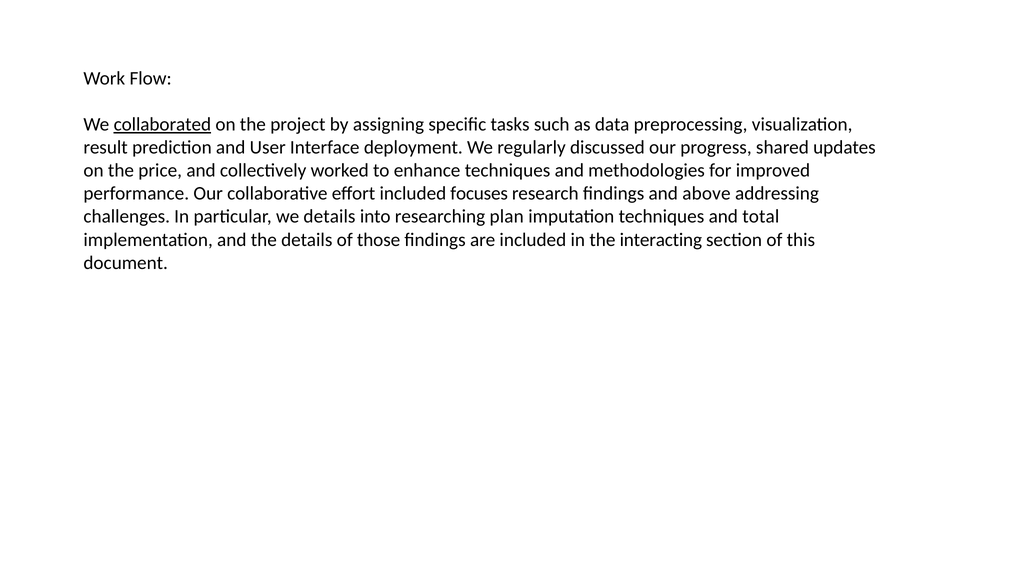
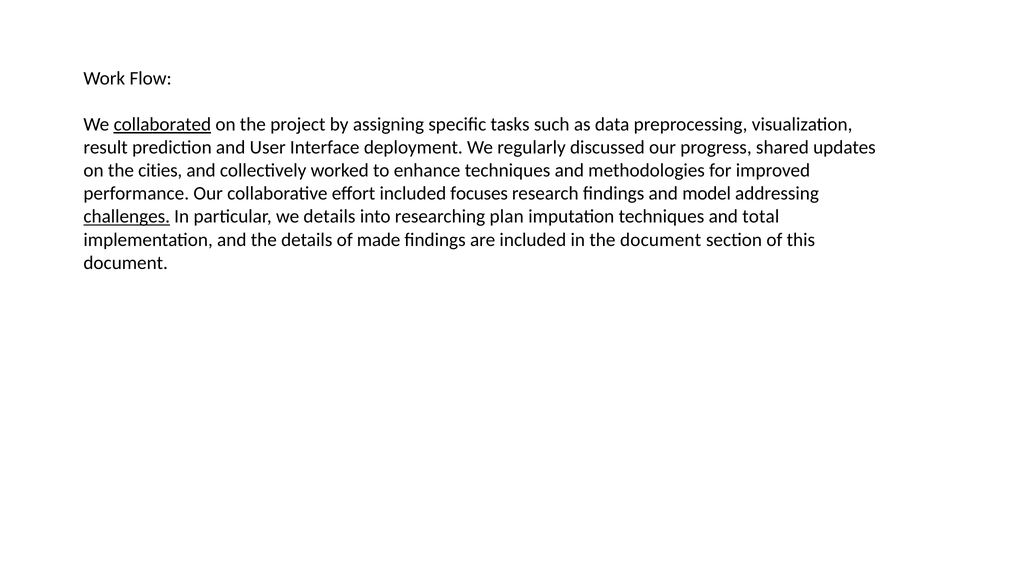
price: price -> cities (160, 171)
above: above -> model (707, 194)
challenges underline: none -> present (127, 217)
those: those -> made (379, 240)
the interacting: interacting -> document (661, 240)
